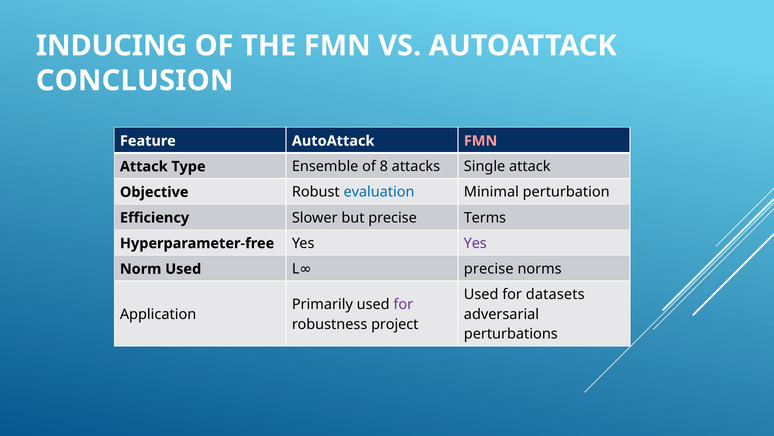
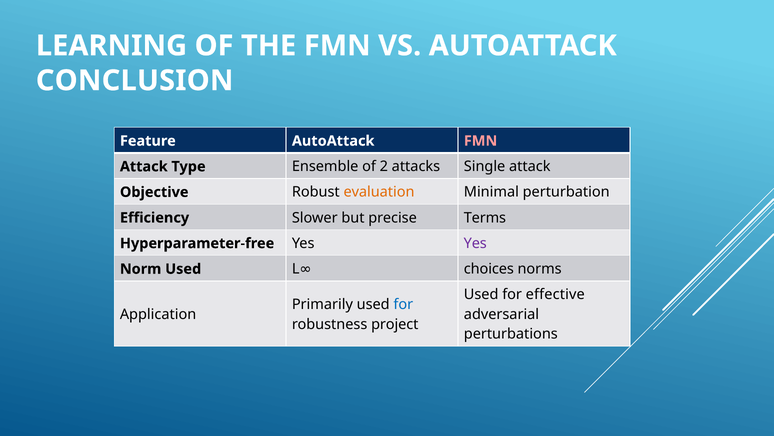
INDUCING: INDUCING -> LEARNING (111, 46)
8: 8 -> 2 (384, 166)
evaluation colour: blue -> orange (379, 192)
precise: precise -> choices (489, 269)
datasets: datasets -> effective (555, 294)
for colour: purple -> blue (403, 304)
